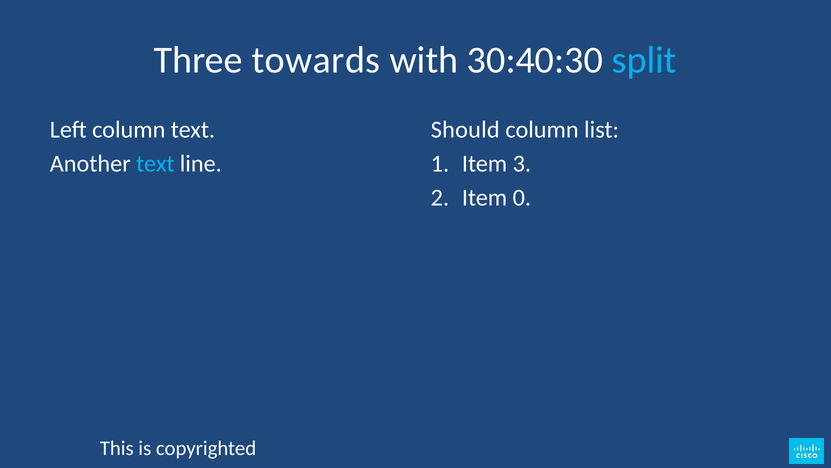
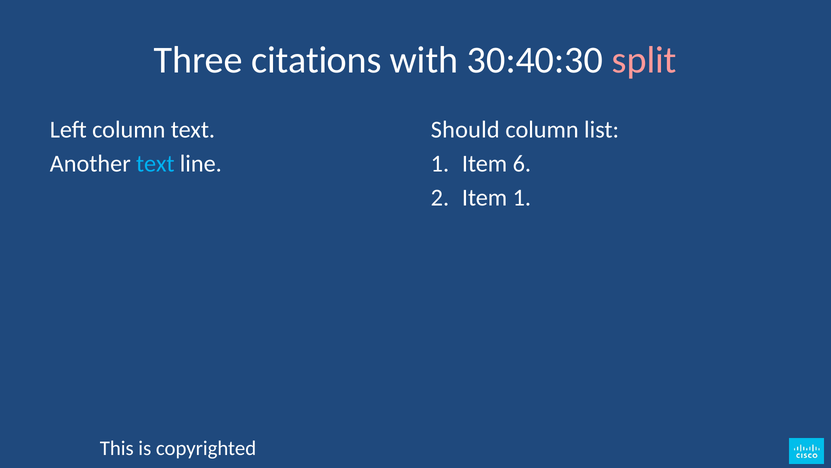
towards: towards -> citations (316, 60)
split colour: light blue -> pink (644, 60)
3: 3 -> 6 (522, 163)
Item 0: 0 -> 1 (522, 197)
